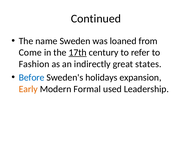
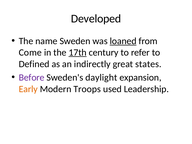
Continued: Continued -> Developed (96, 19)
loaned underline: none -> present (123, 41)
Fashion: Fashion -> Defined (34, 64)
Before colour: blue -> purple (32, 77)
holidays: holidays -> daylight (101, 77)
Formal: Formal -> Troops (87, 89)
